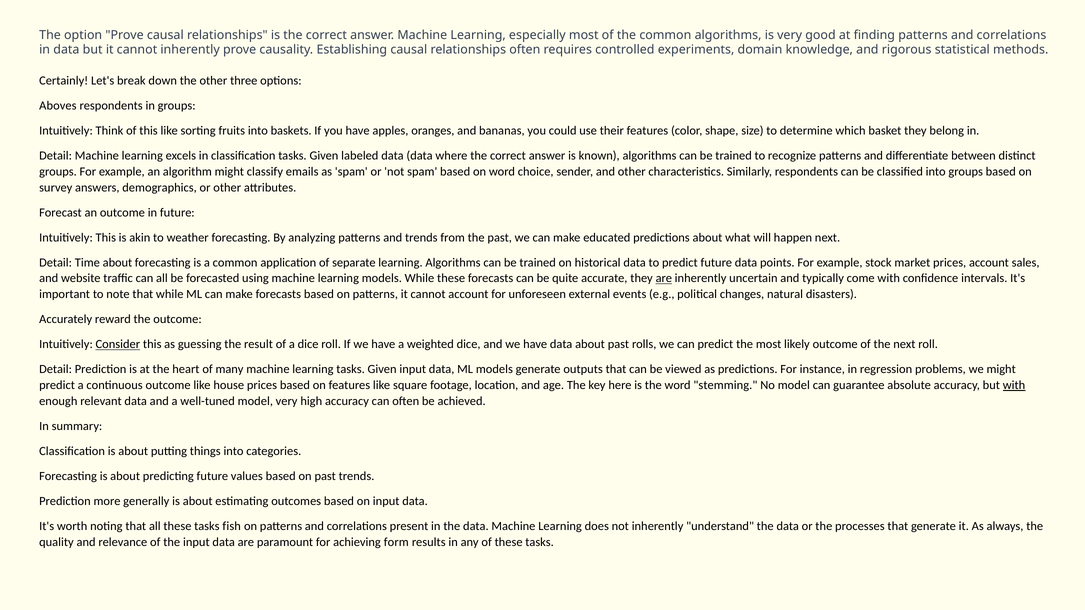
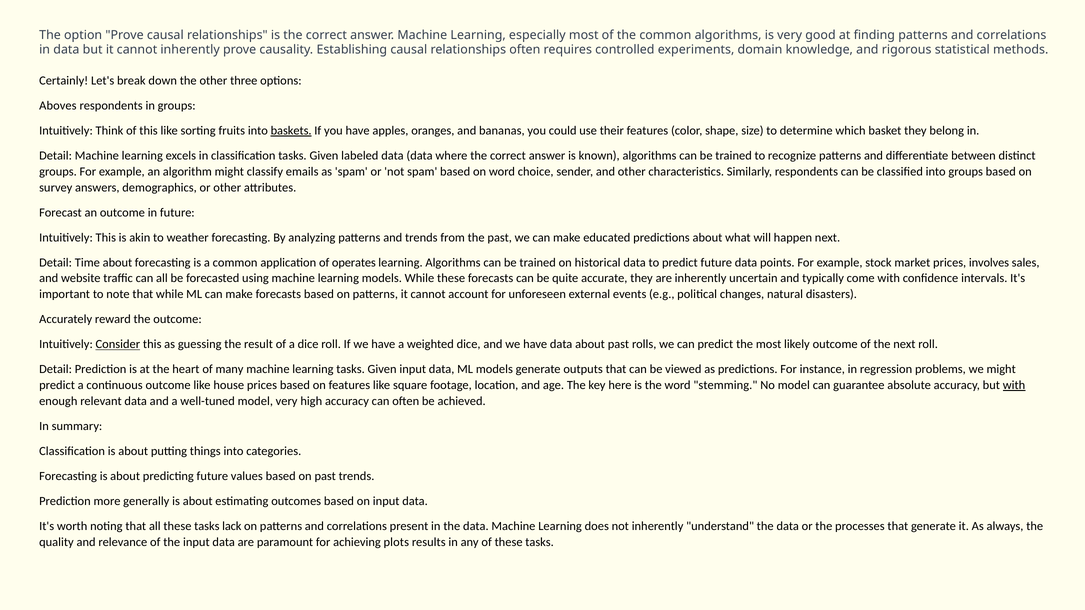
baskets underline: none -> present (291, 131)
separate: separate -> operates (354, 263)
prices account: account -> involves (989, 263)
are underline: present -> none (664, 279)
fish: fish -> lack (232, 526)
form: form -> plots (396, 542)
